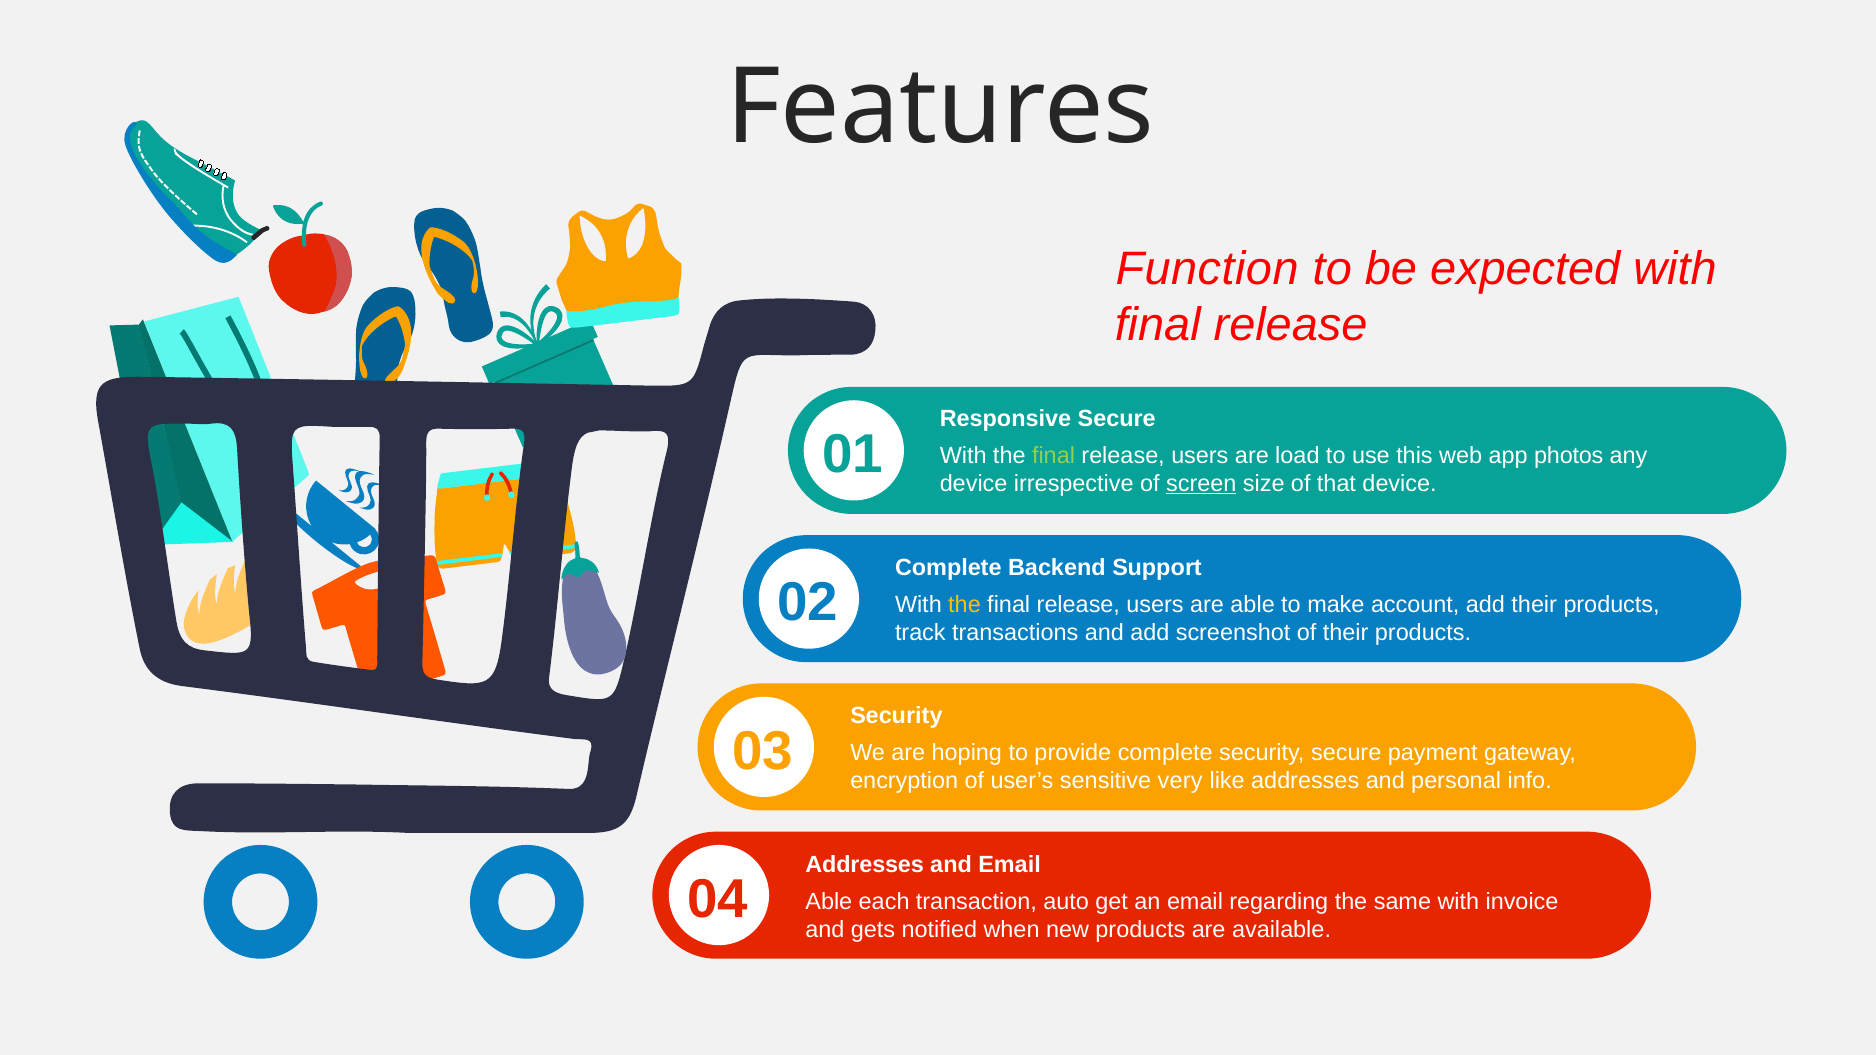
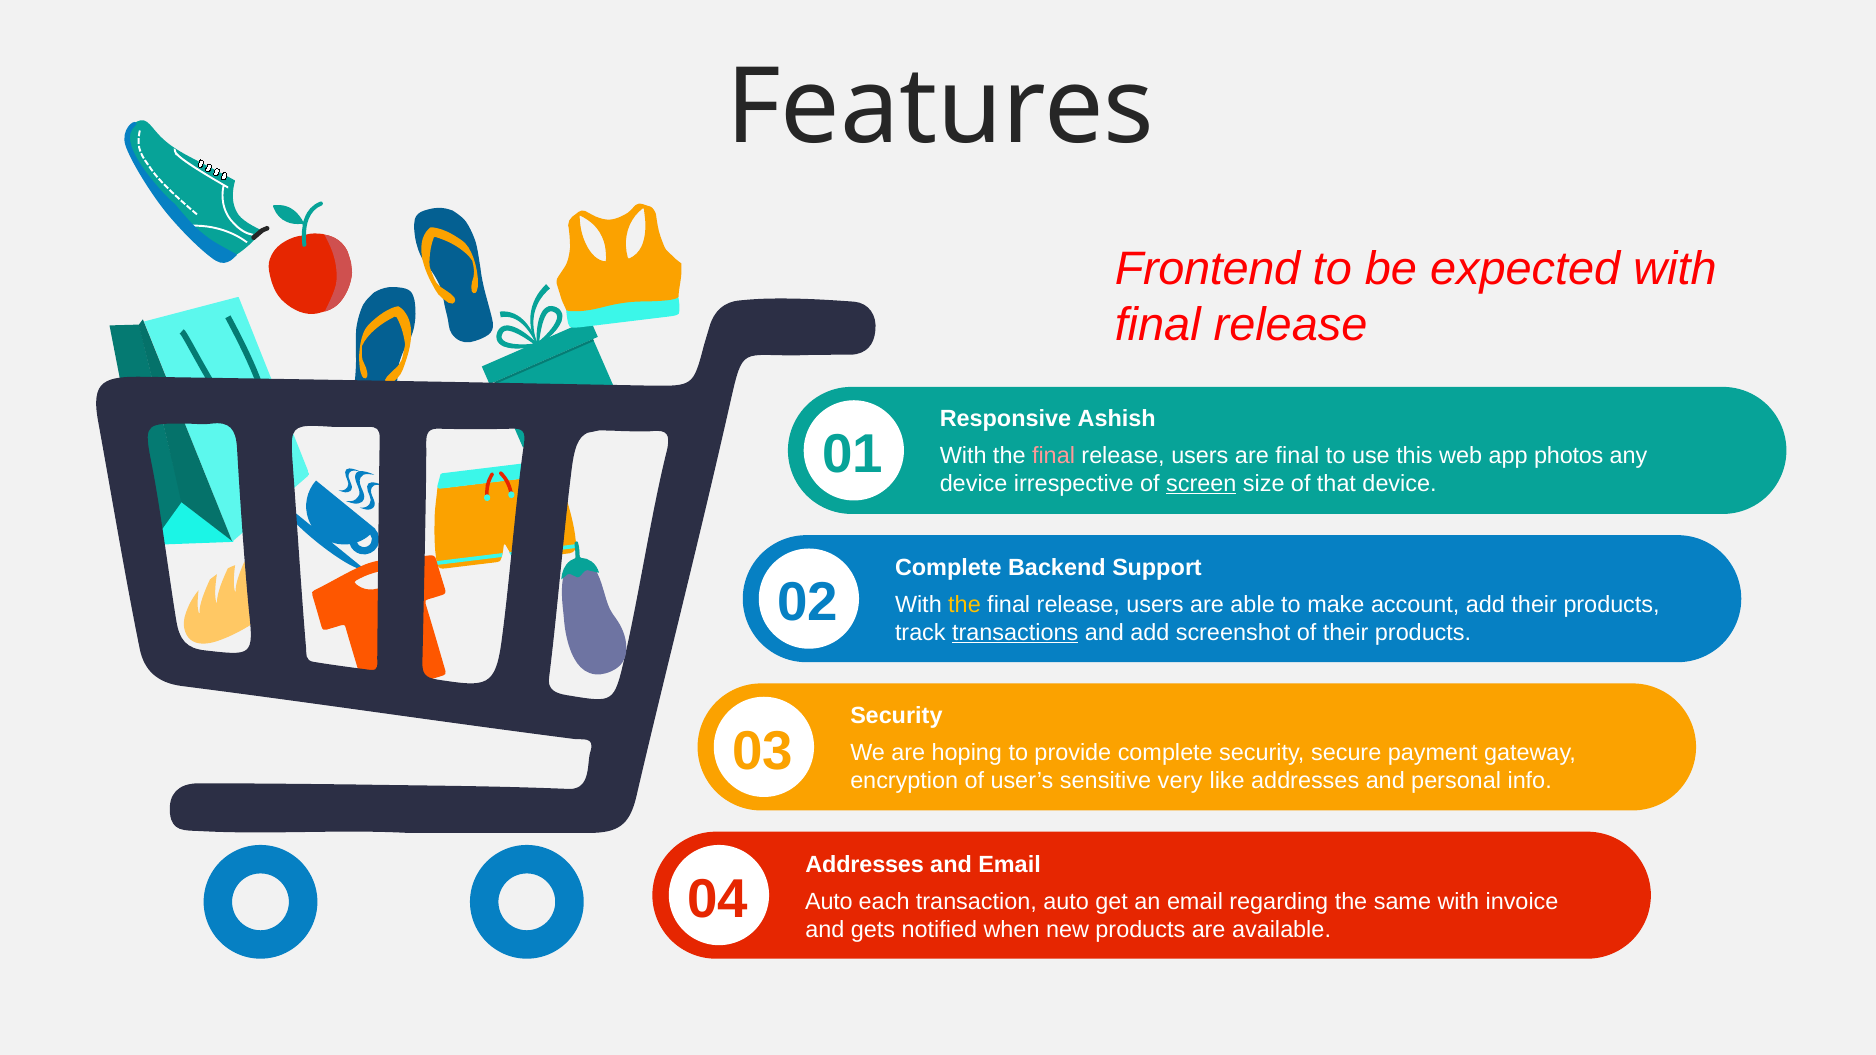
Function: Function -> Frontend (1207, 269)
Responsive Secure: Secure -> Ashish (1117, 419)
final colour: light green -> pink (1054, 456)
are load: load -> final (1297, 456)
transactions underline: none -> present (1015, 633)
Able: Able -> Auto (829, 902)
